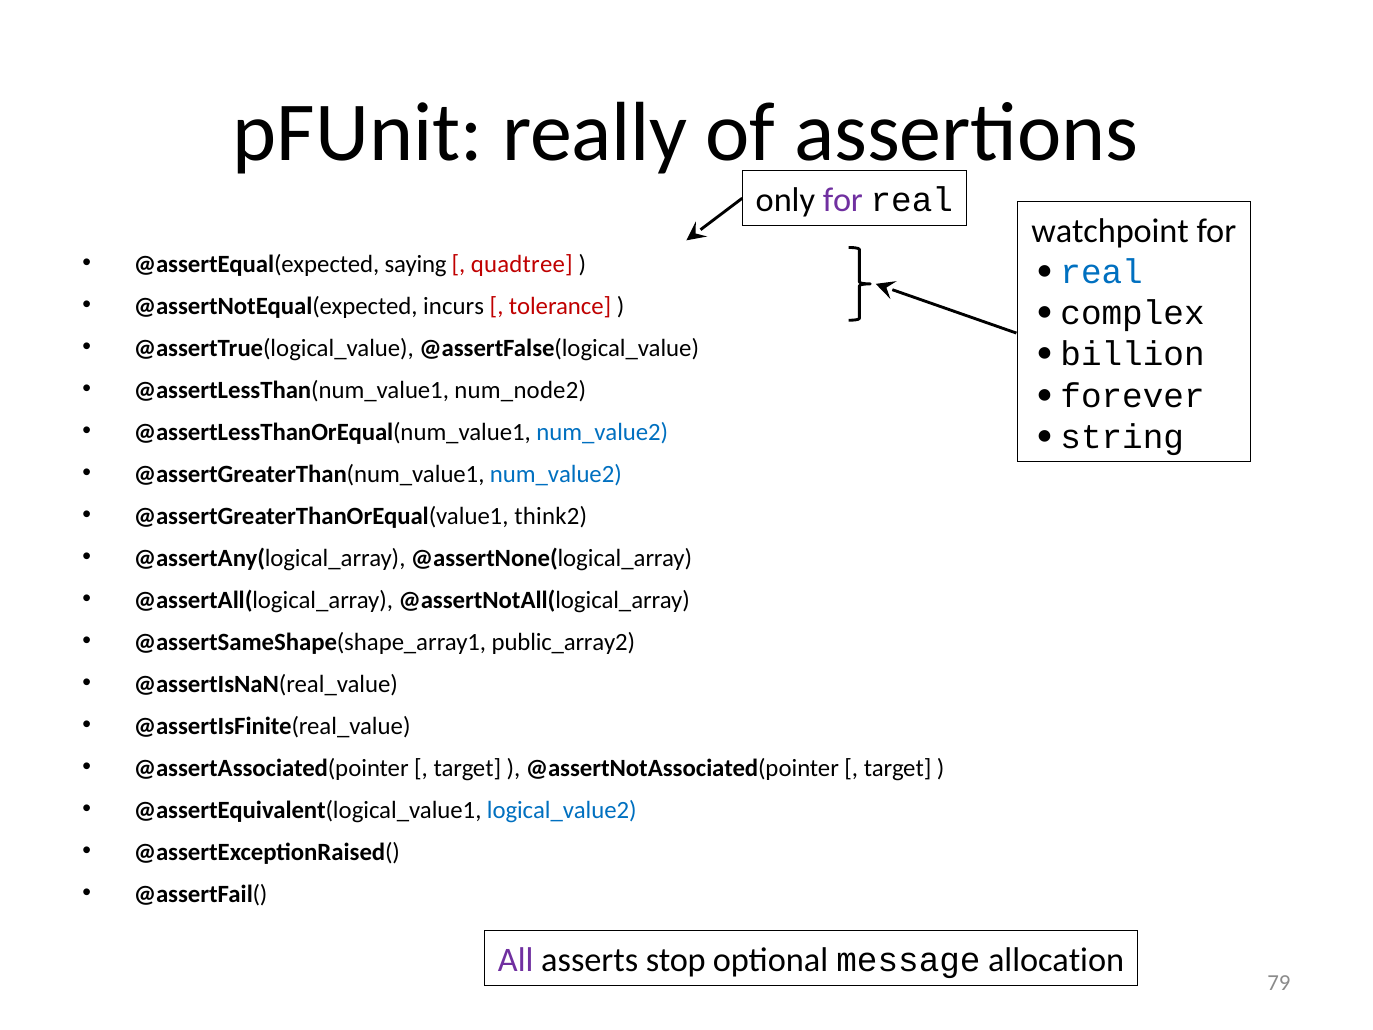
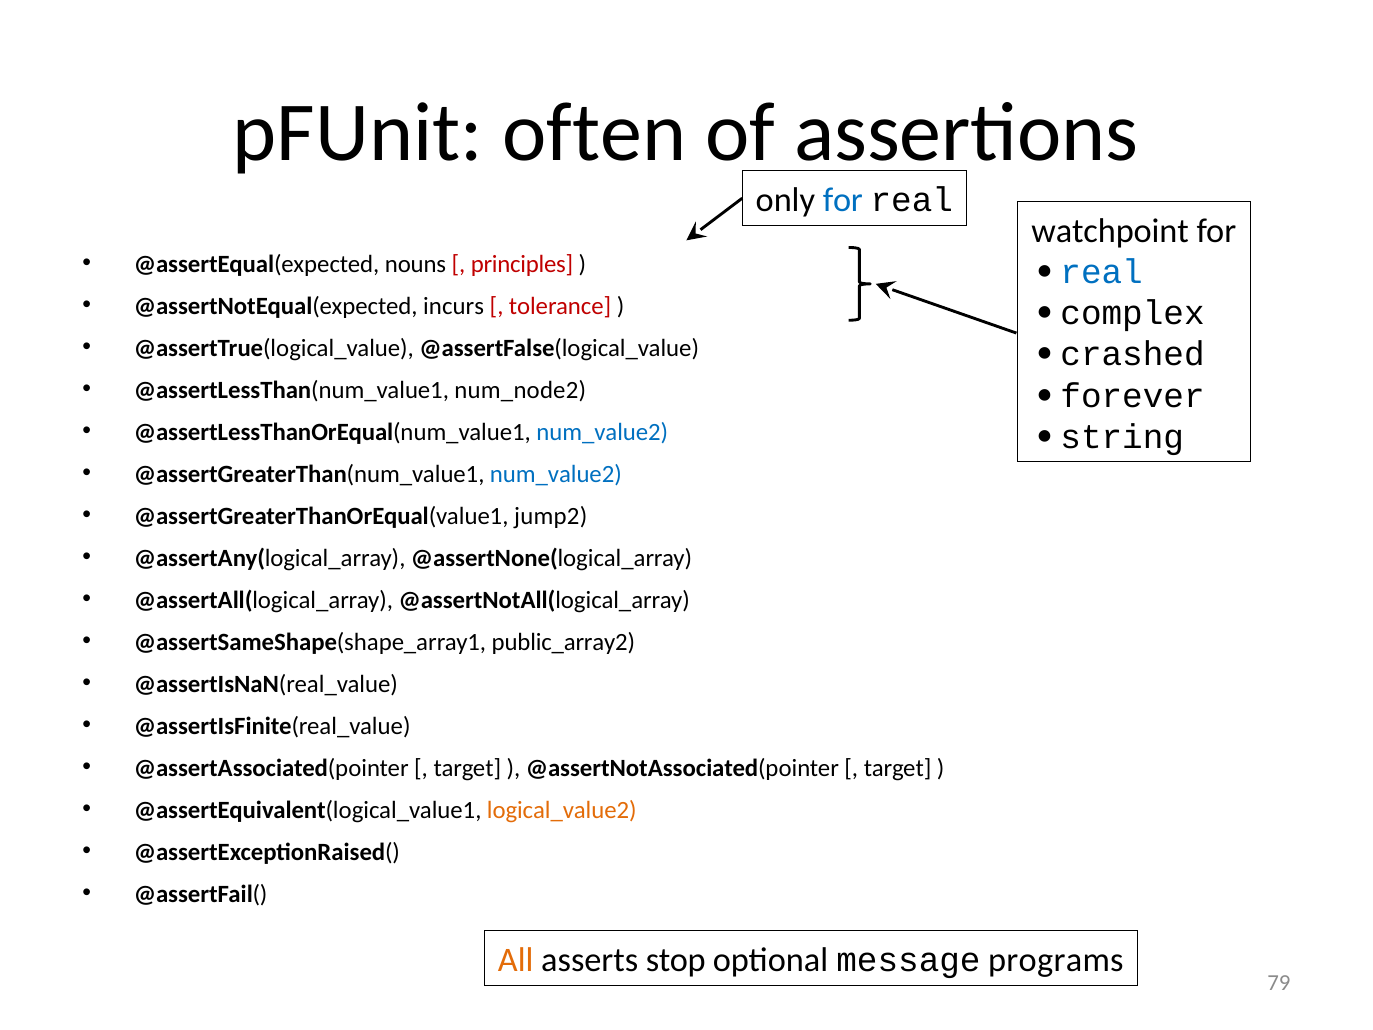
really: really -> often (594, 133)
for colour: purple -> blue (843, 201)
saying: saying -> nouns (416, 264)
quadtree: quadtree -> principles (522, 264)
billion: billion -> crashed (1133, 355)
think2: think2 -> jump2 (551, 516)
logical_value2 colour: blue -> orange (562, 810)
All colour: purple -> orange (516, 960)
allocation: allocation -> programs (1056, 960)
